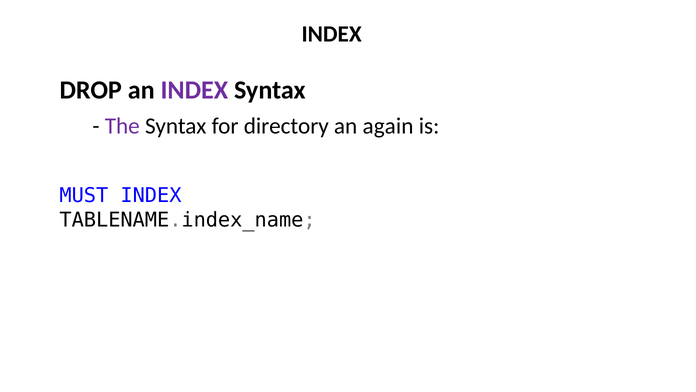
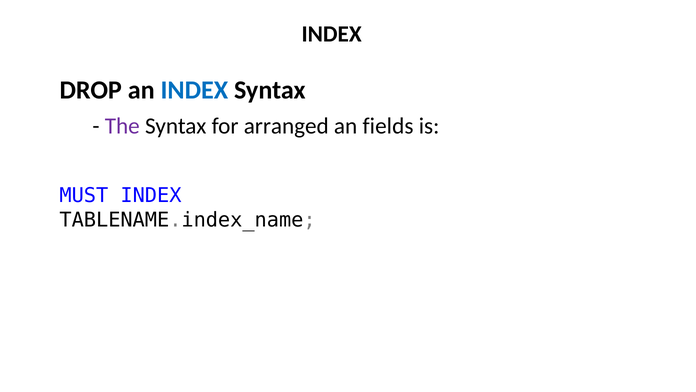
INDEX colour: purple -> blue (194, 90)
directory: directory -> arranged (286, 126)
again: again -> fields (388, 126)
